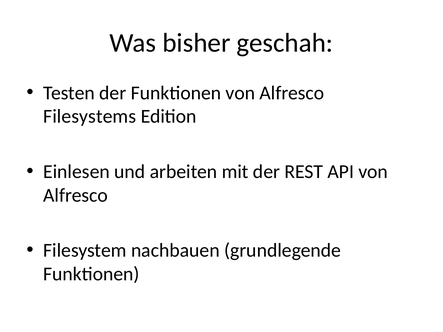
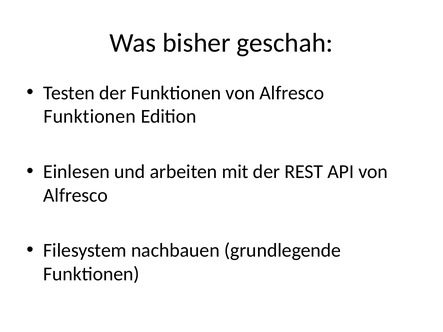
Filesystems: Filesystems -> Funktionen (90, 117)
